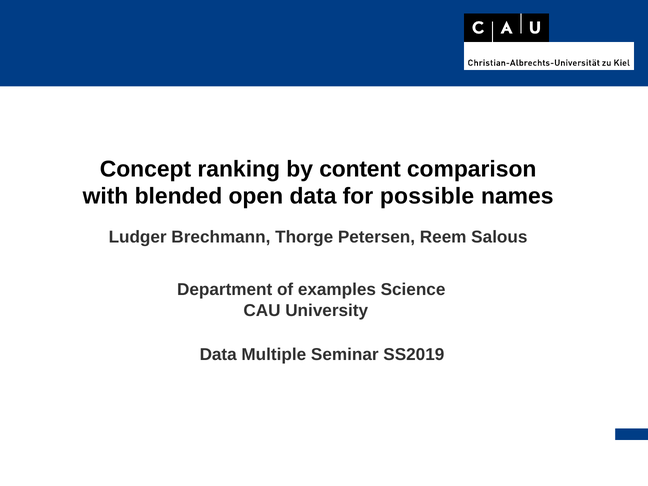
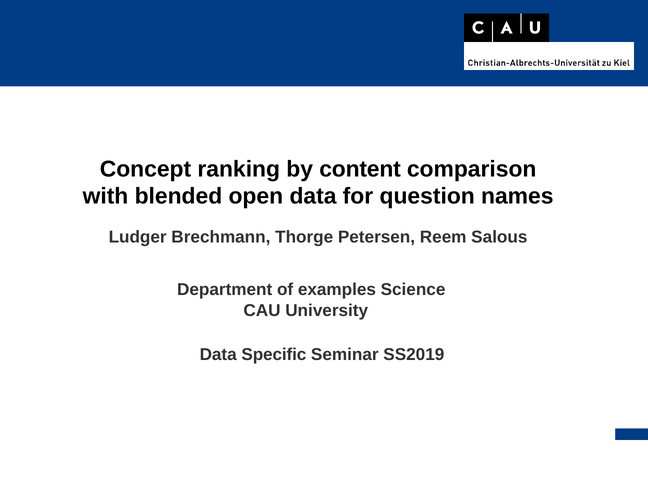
possible: possible -> question (427, 196)
Multiple: Multiple -> Specific (274, 355)
